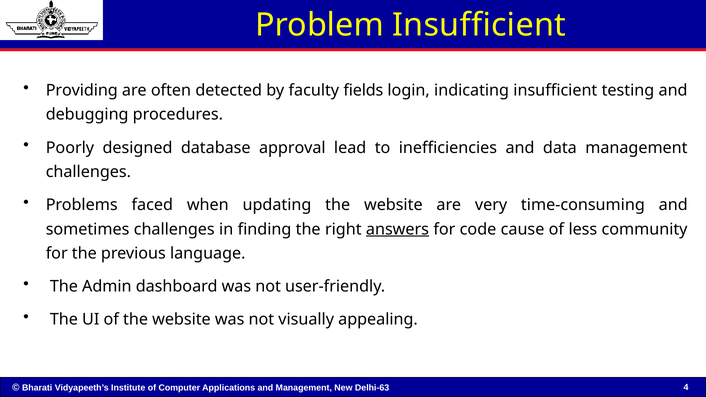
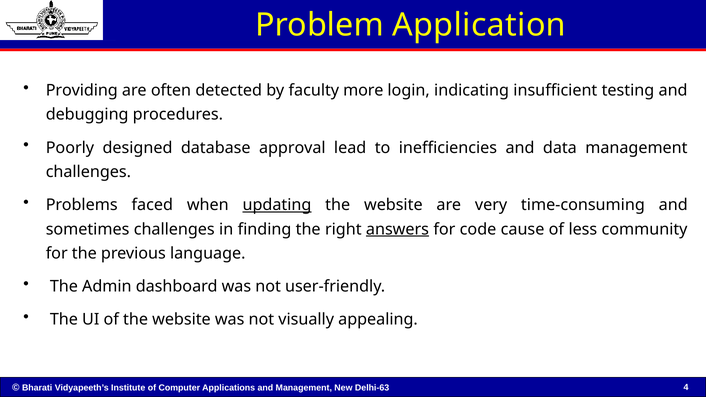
Problem Insufficient: Insufficient -> Application (479, 25)
fields: fields -> more (363, 90)
updating underline: none -> present (277, 205)
